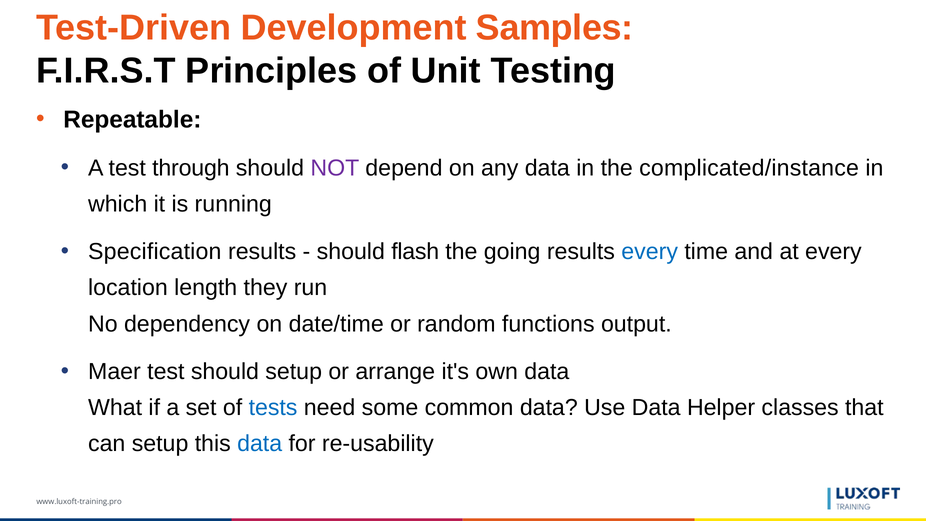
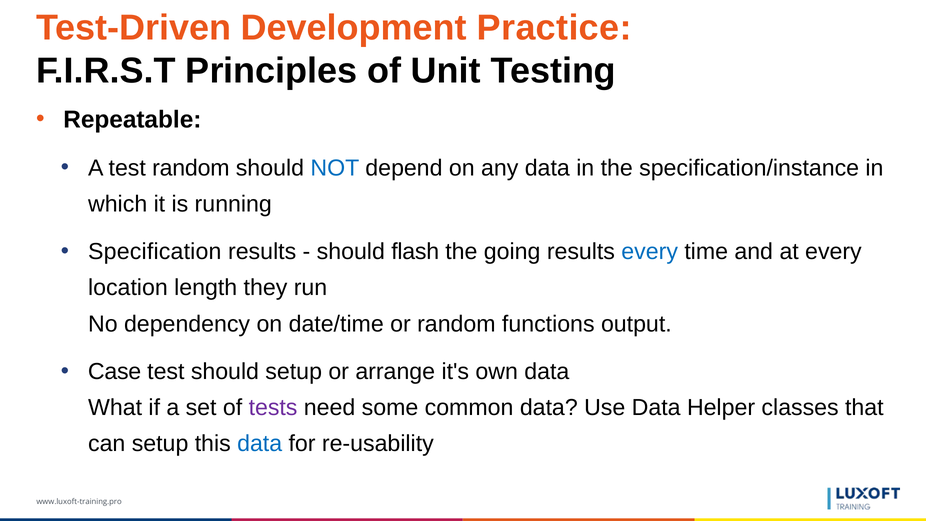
Samples: Samples -> Practice (554, 28)
test through: through -> random (191, 168)
NOT colour: purple -> blue (335, 168)
complicated/instance: complicated/instance -> specification/instance (749, 168)
Maer: Maer -> Case (115, 372)
tests colour: blue -> purple (273, 408)
